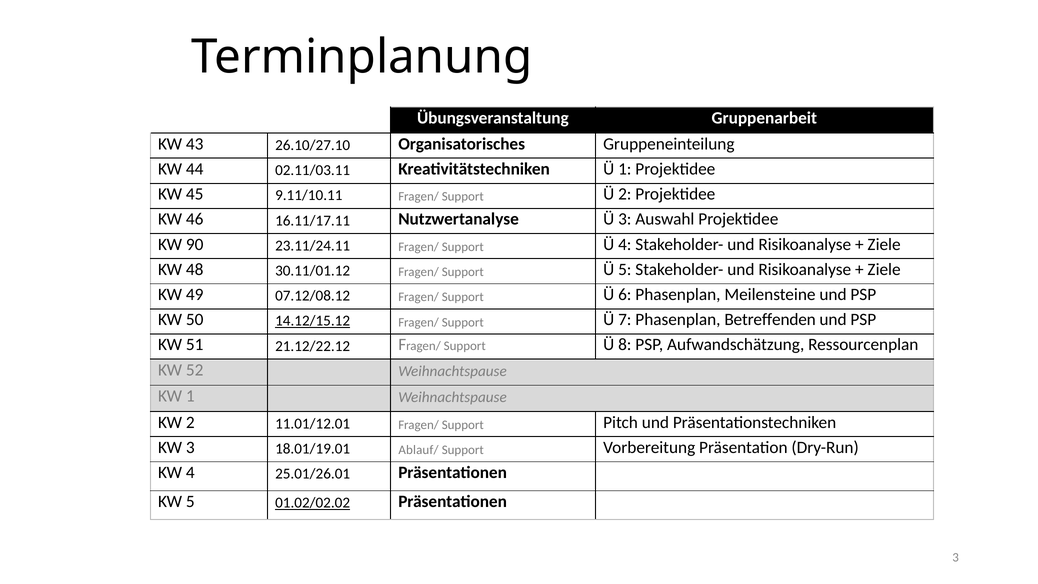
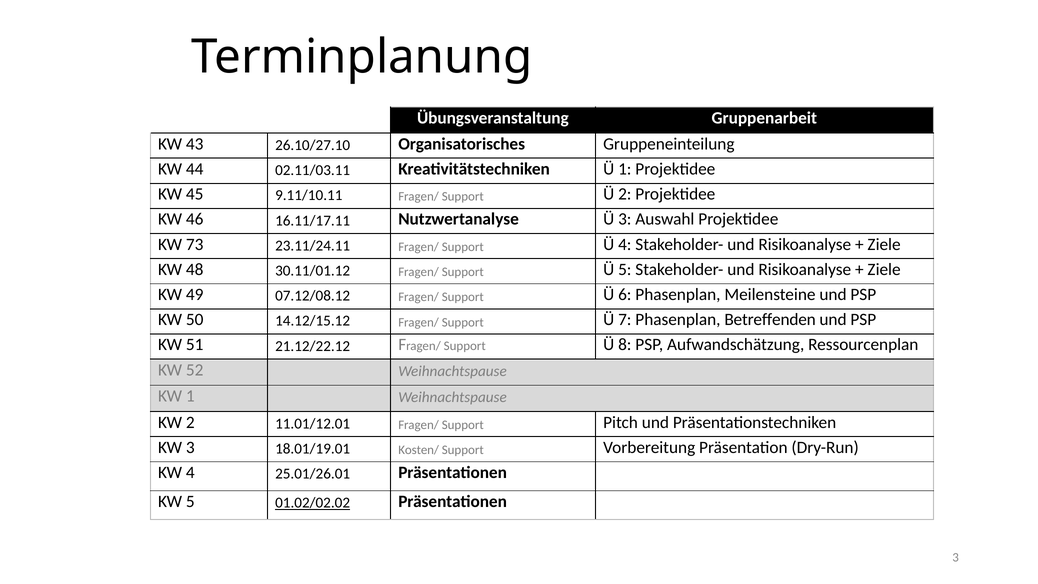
90: 90 -> 73 (195, 244)
14.12/15.12 underline: present -> none (313, 321)
Ablauf/: Ablauf/ -> Kosten/ (419, 450)
